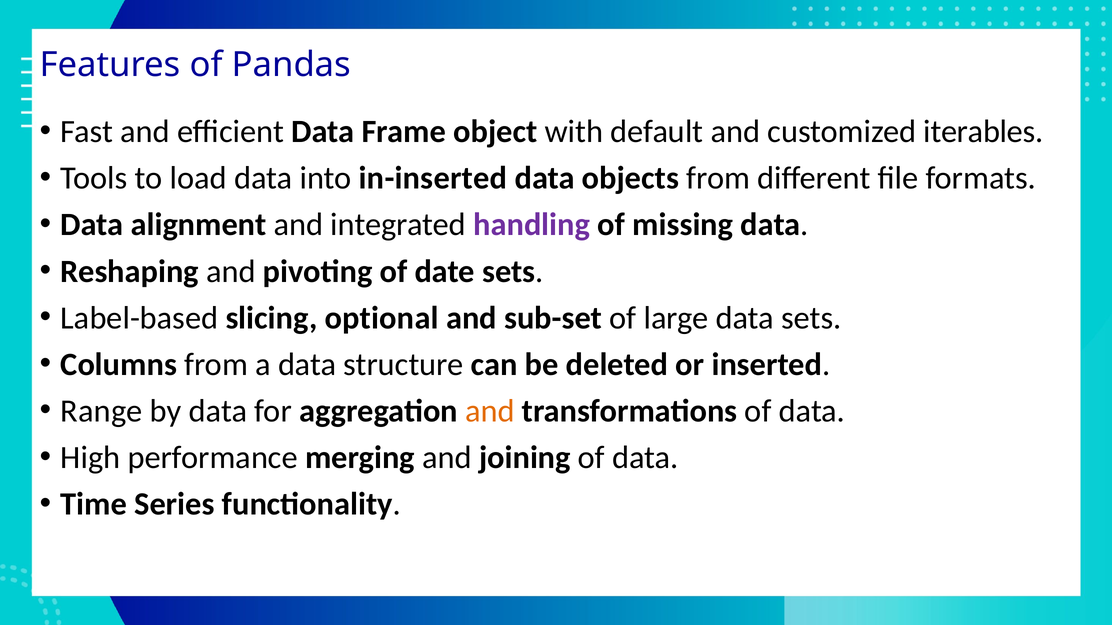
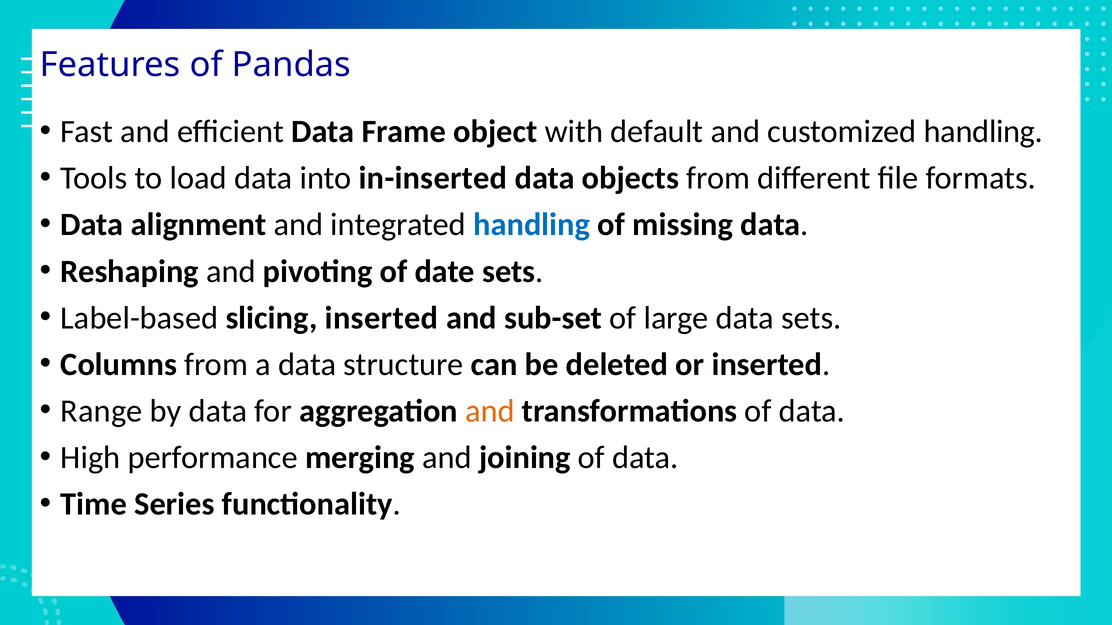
customized iterables: iterables -> handling (983, 132)
handling colour: purple -> blue (532, 225)
slicing optional: optional -> inserted (382, 318)
